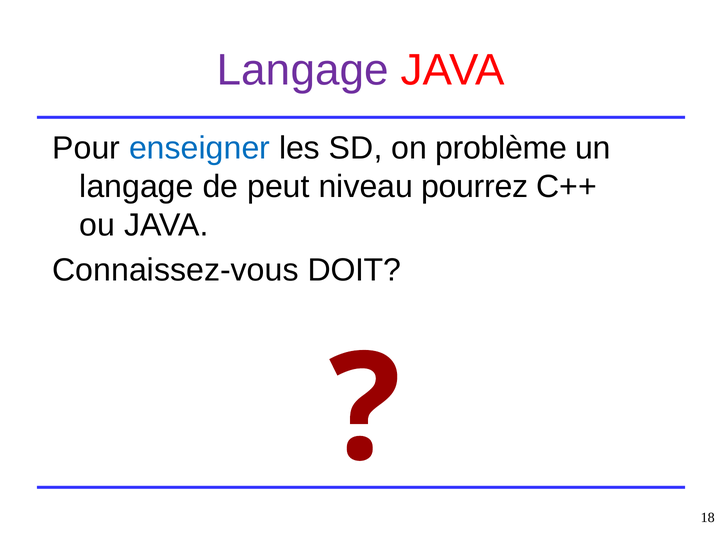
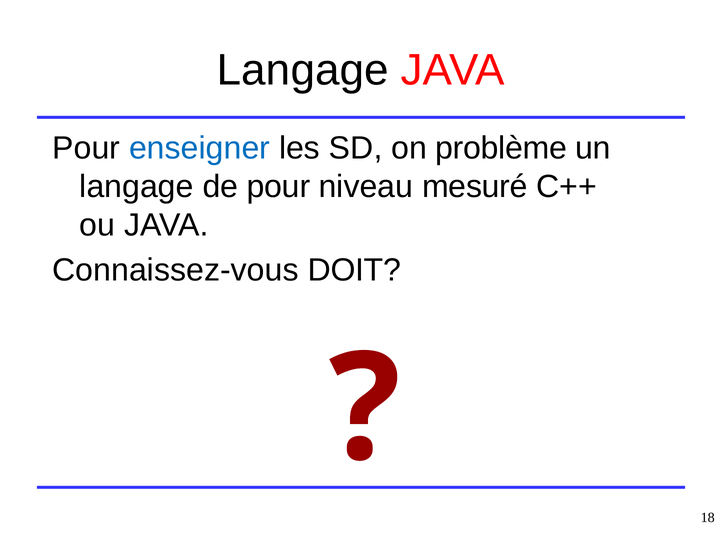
Langage colour: purple -> black (303, 70)
de peut: peut -> pour (279, 187)
pourrez: pourrez -> mesuré (475, 187)
